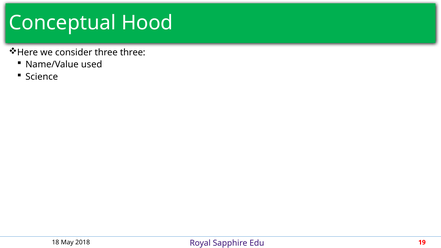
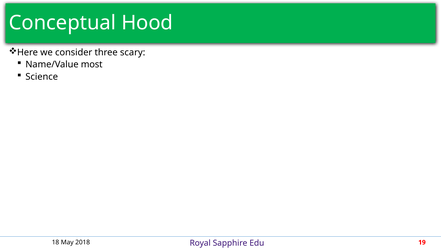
three three: three -> scary (133, 52)
used: used -> most (92, 65)
